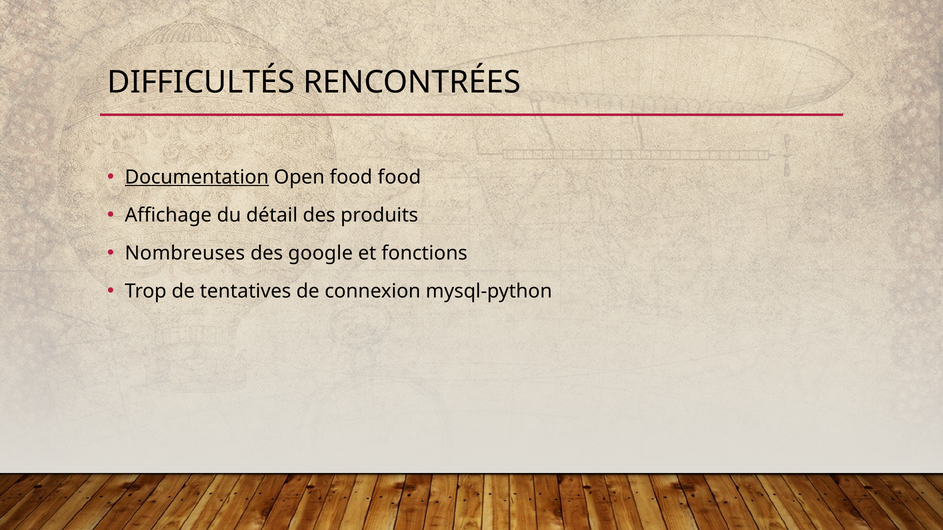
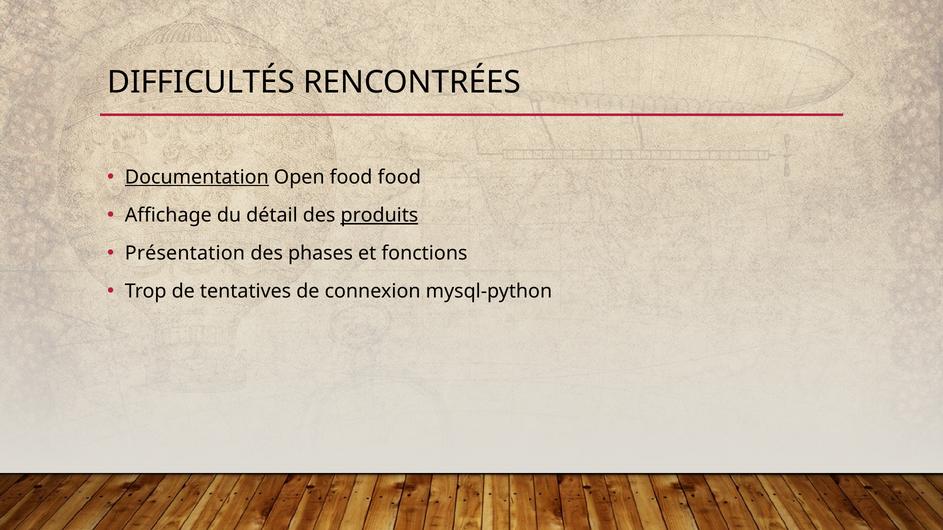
produits underline: none -> present (379, 215)
Nombreuses: Nombreuses -> Présentation (185, 254)
google: google -> phases (321, 254)
